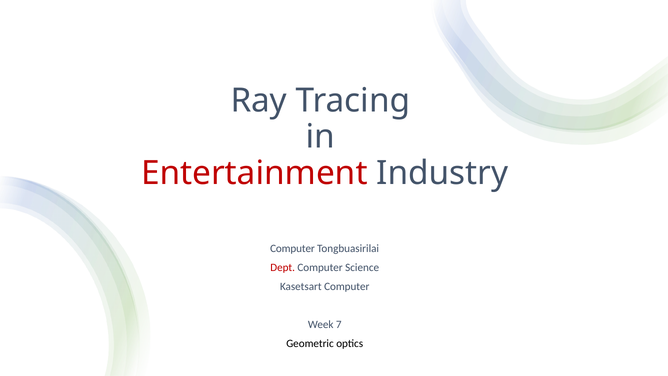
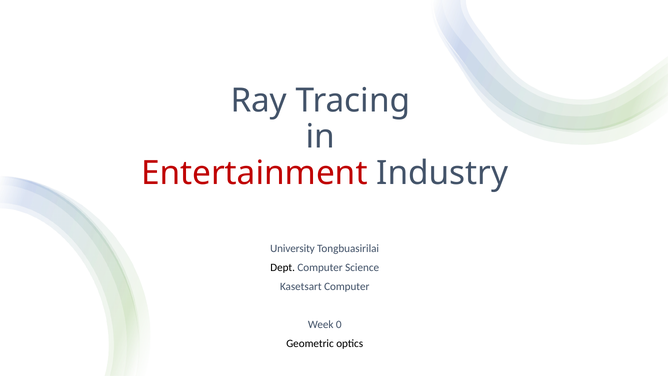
Computer: Computer -> University (292, 248)
Dept colour: red -> black (283, 267)
7: 7 -> 0 (339, 324)
